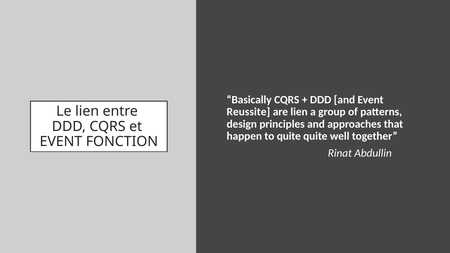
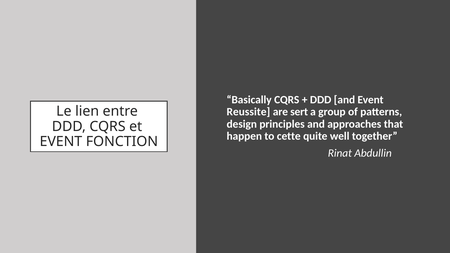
are lien: lien -> sert (299, 112)
to quite: quite -> cette (289, 136)
